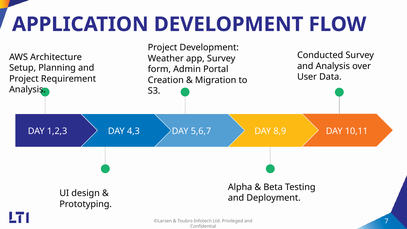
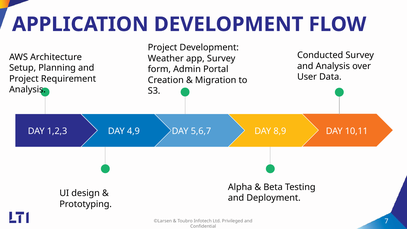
4,3: 4,3 -> 4,9 (133, 131)
